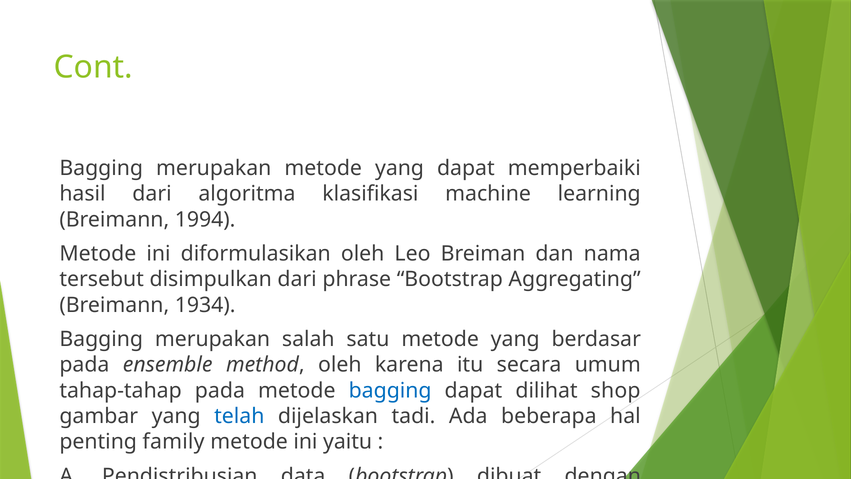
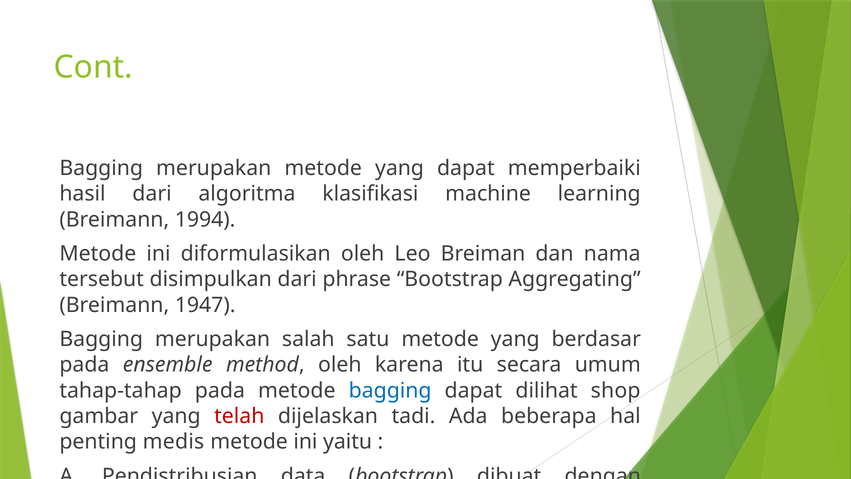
1934: 1934 -> 1947 (205, 305)
telah colour: blue -> red (239, 416)
family: family -> medis (174, 441)
